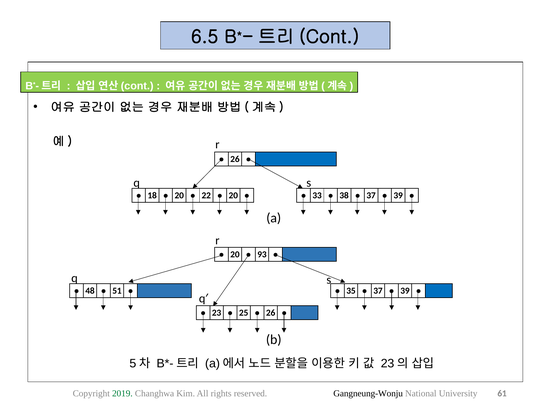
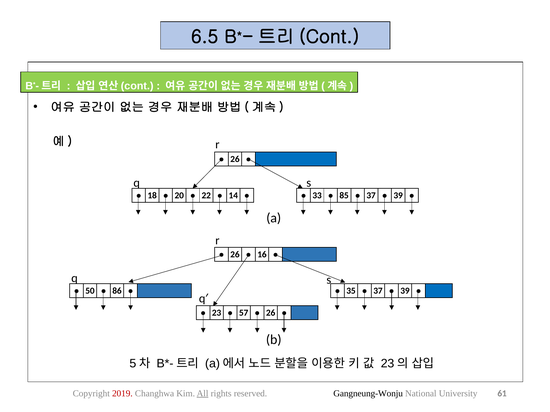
20: 20 -> 14 (233, 196)
38: 38 -> 85 (344, 196)
20: 20 -> 26 (235, 255)
93: 93 -> 16 (262, 255)
48: 48 -> 50 (90, 291)
51: 51 -> 86 (117, 291)
25: 25 -> 57 (244, 313)
2019 colour: green -> red (122, 394)
All underline: none -> present (203, 394)
